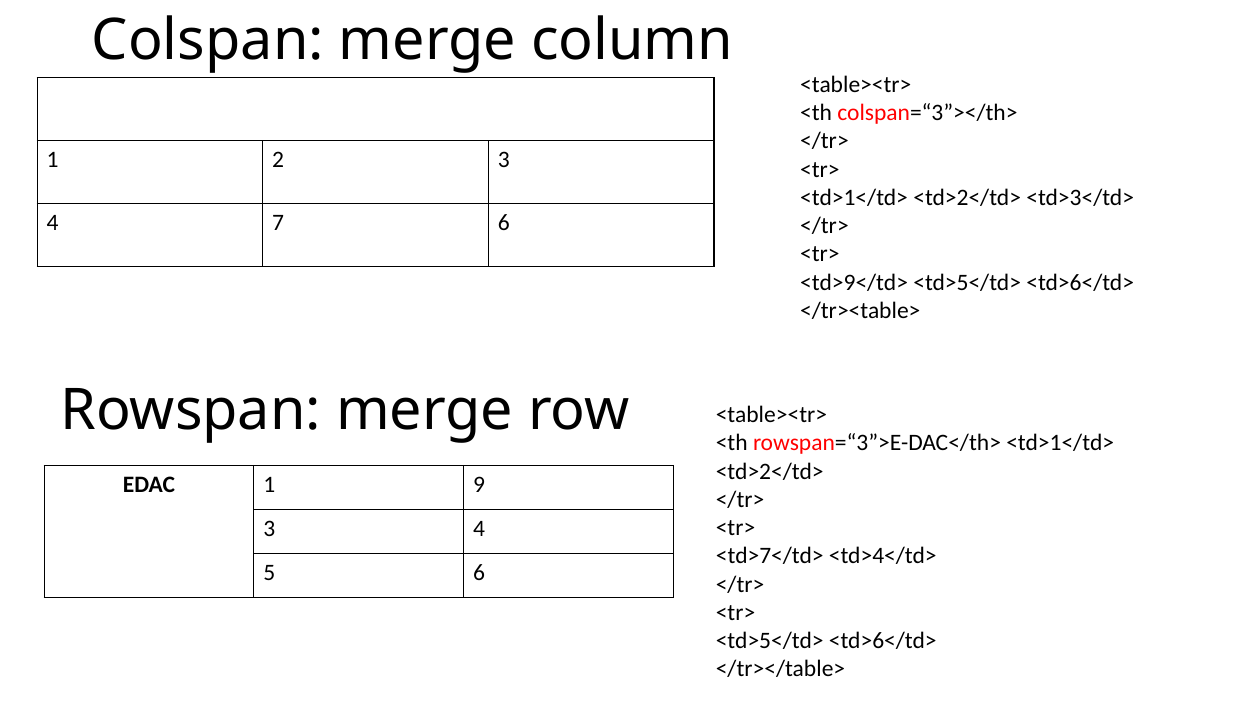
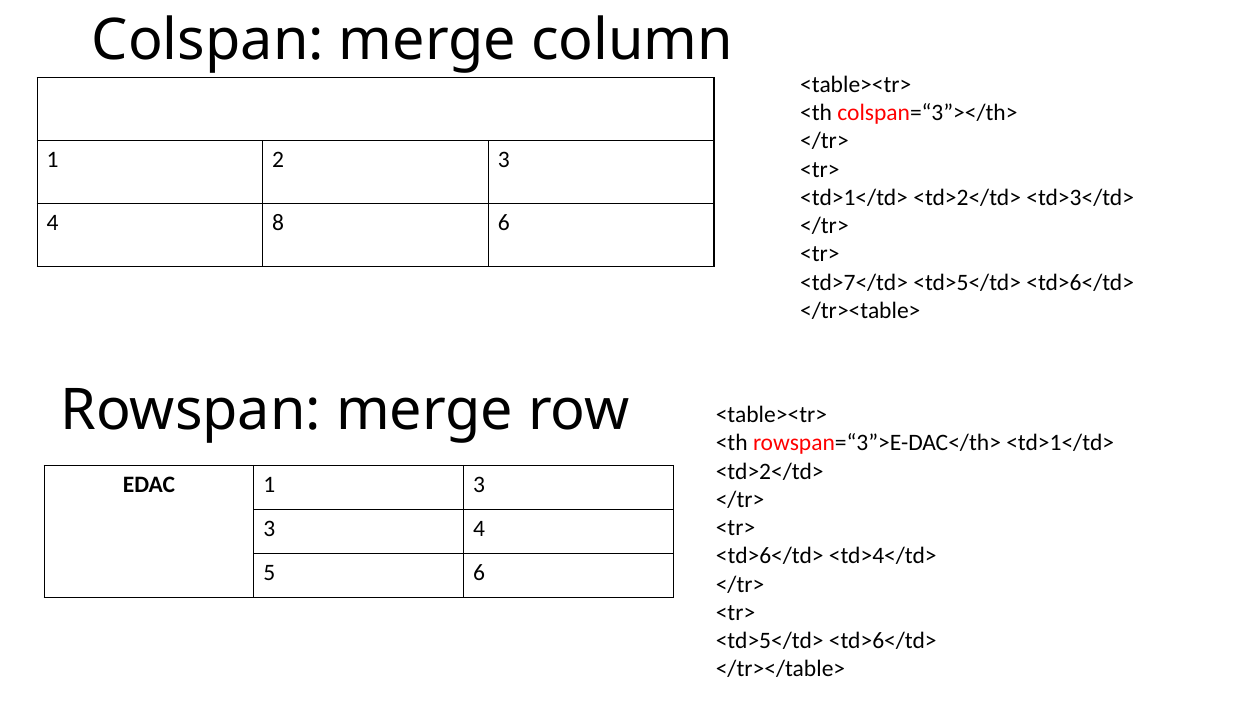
7: 7 -> 8 (278, 223)
<td>9</td>: <td>9</td> -> <td>7</td> (854, 282)
1 9: 9 -> 3 (479, 485)
<td>7</td>: <td>7</td> -> <td>6</td> (770, 556)
